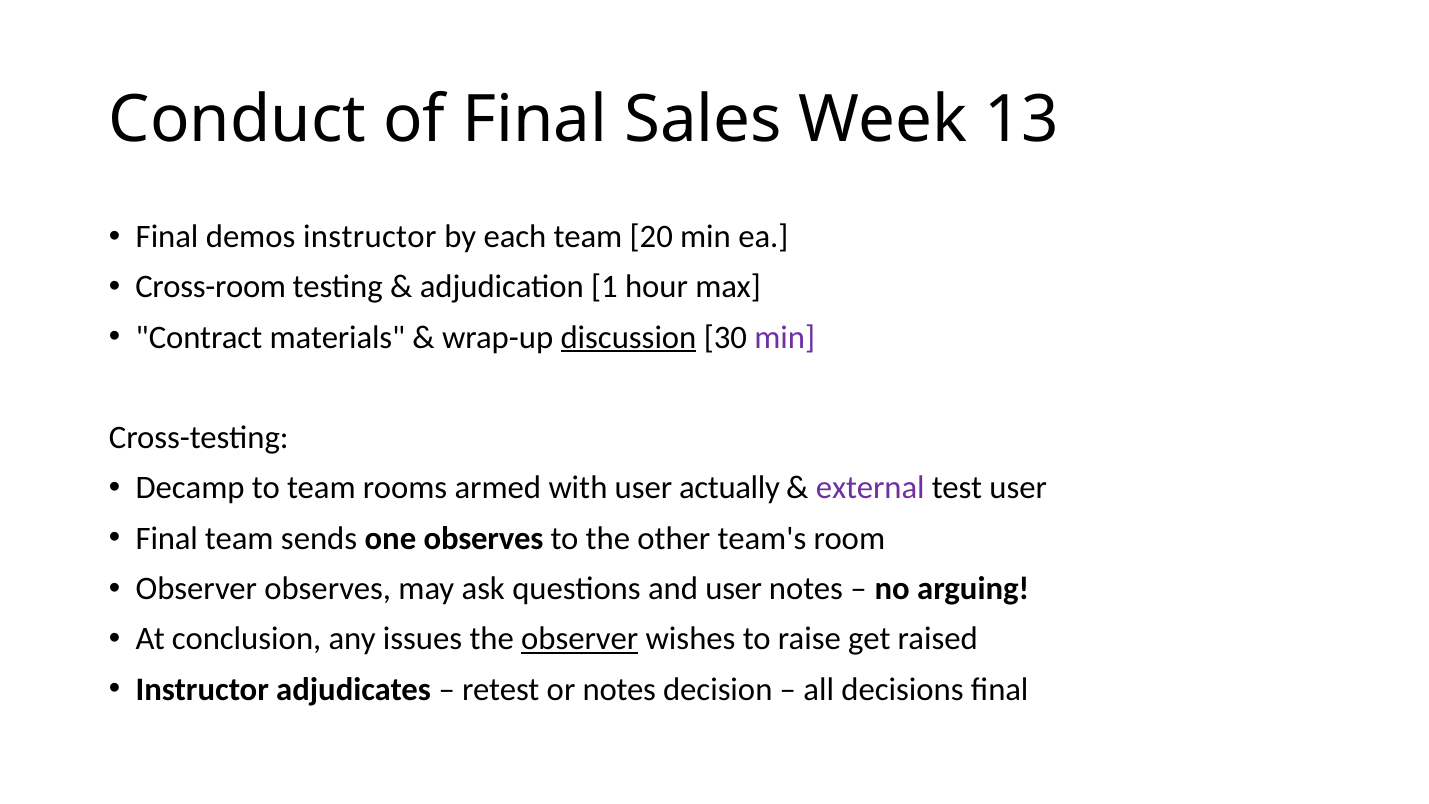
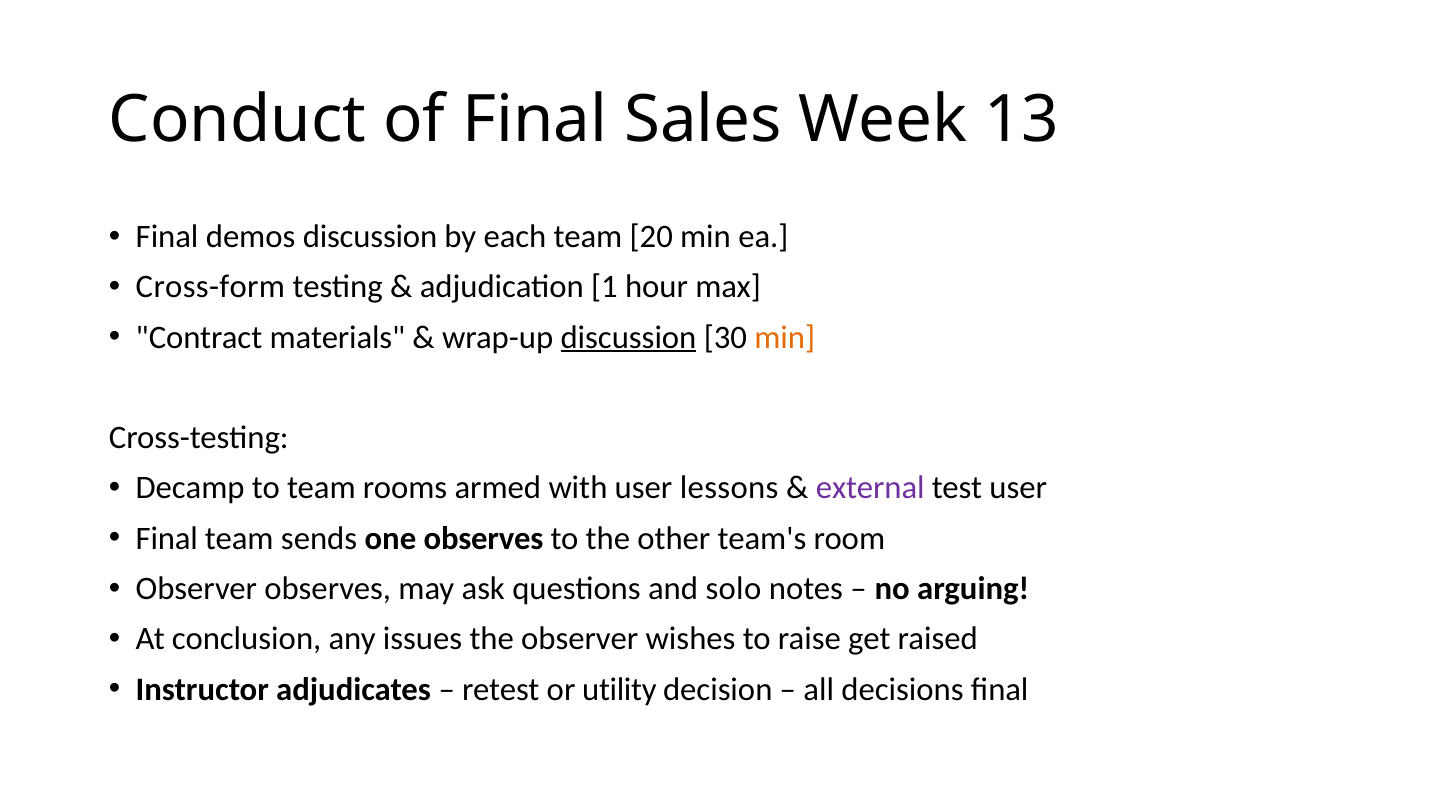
demos instructor: instructor -> discussion (370, 237)
Cross-room: Cross-room -> Cross-form (210, 287)
min colour: purple -> orange (785, 337)
actually: actually -> lessons (729, 488)
and user: user -> solo (733, 589)
observer underline: present -> none (580, 639)
or notes: notes -> utility (619, 689)
